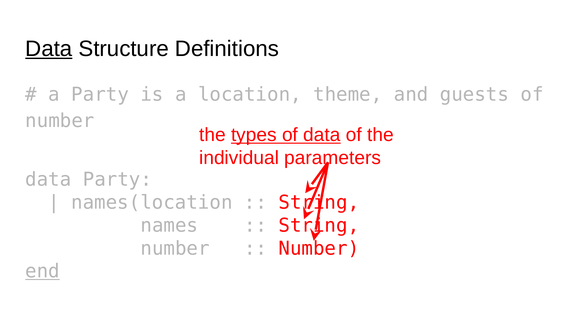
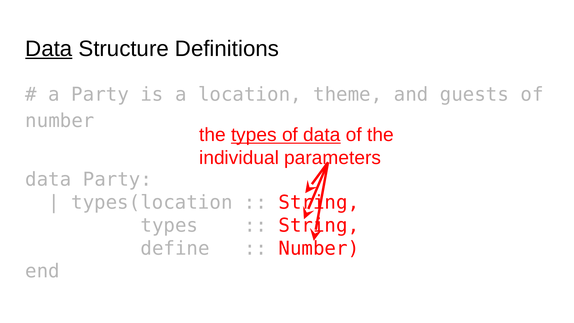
names(location: names(location -> types(location (152, 202)
names: names -> types (169, 225)
number: number -> define (175, 248)
end underline: present -> none (43, 271)
